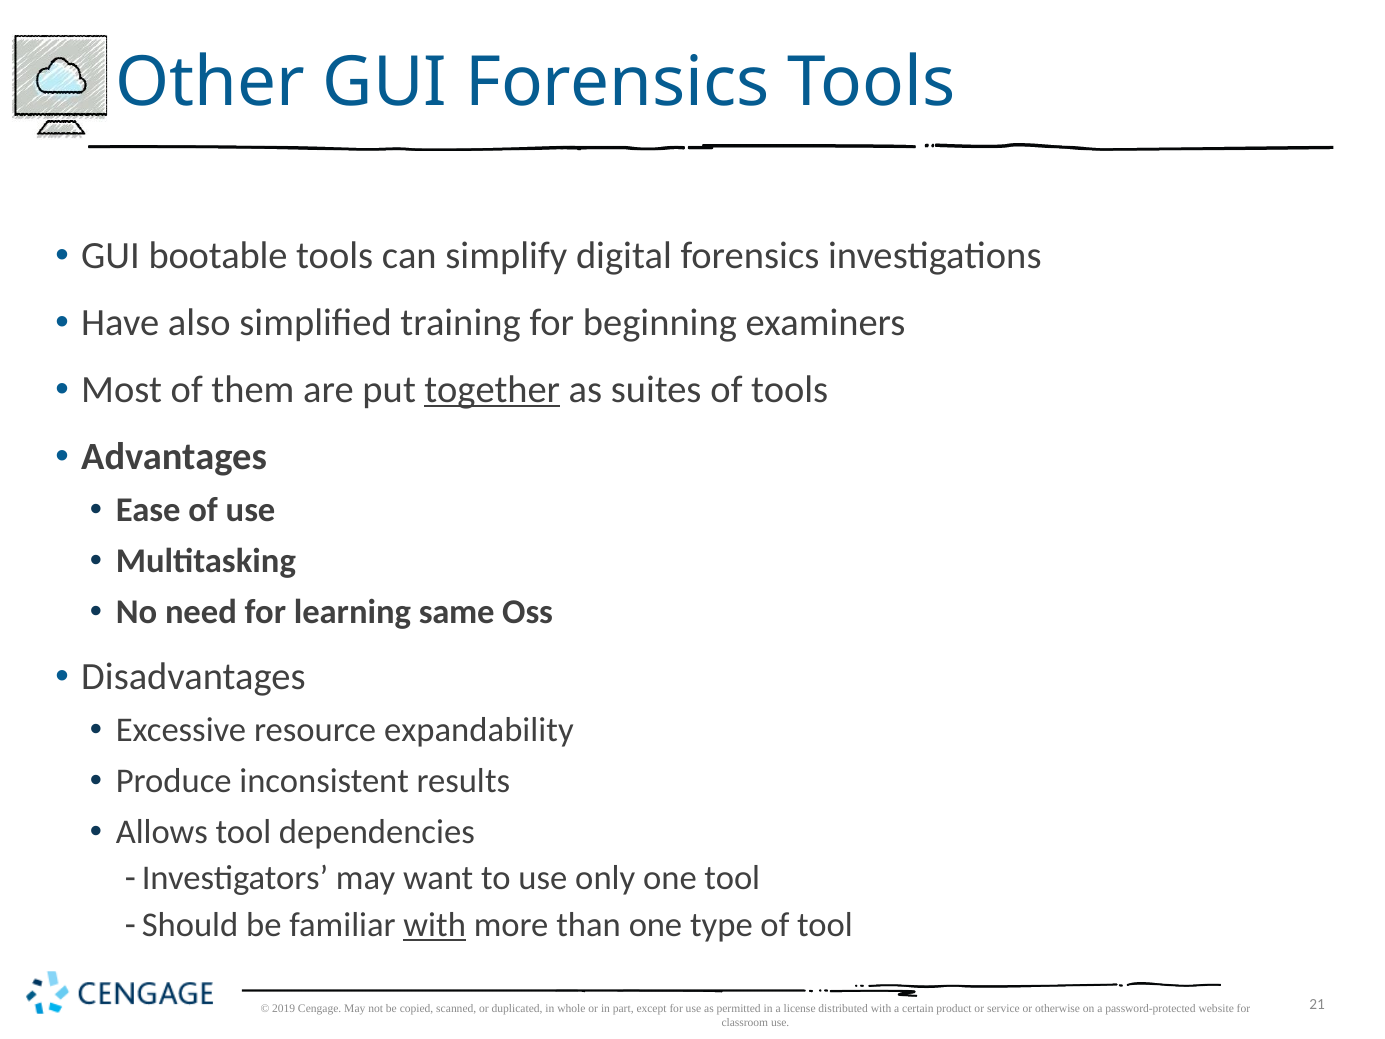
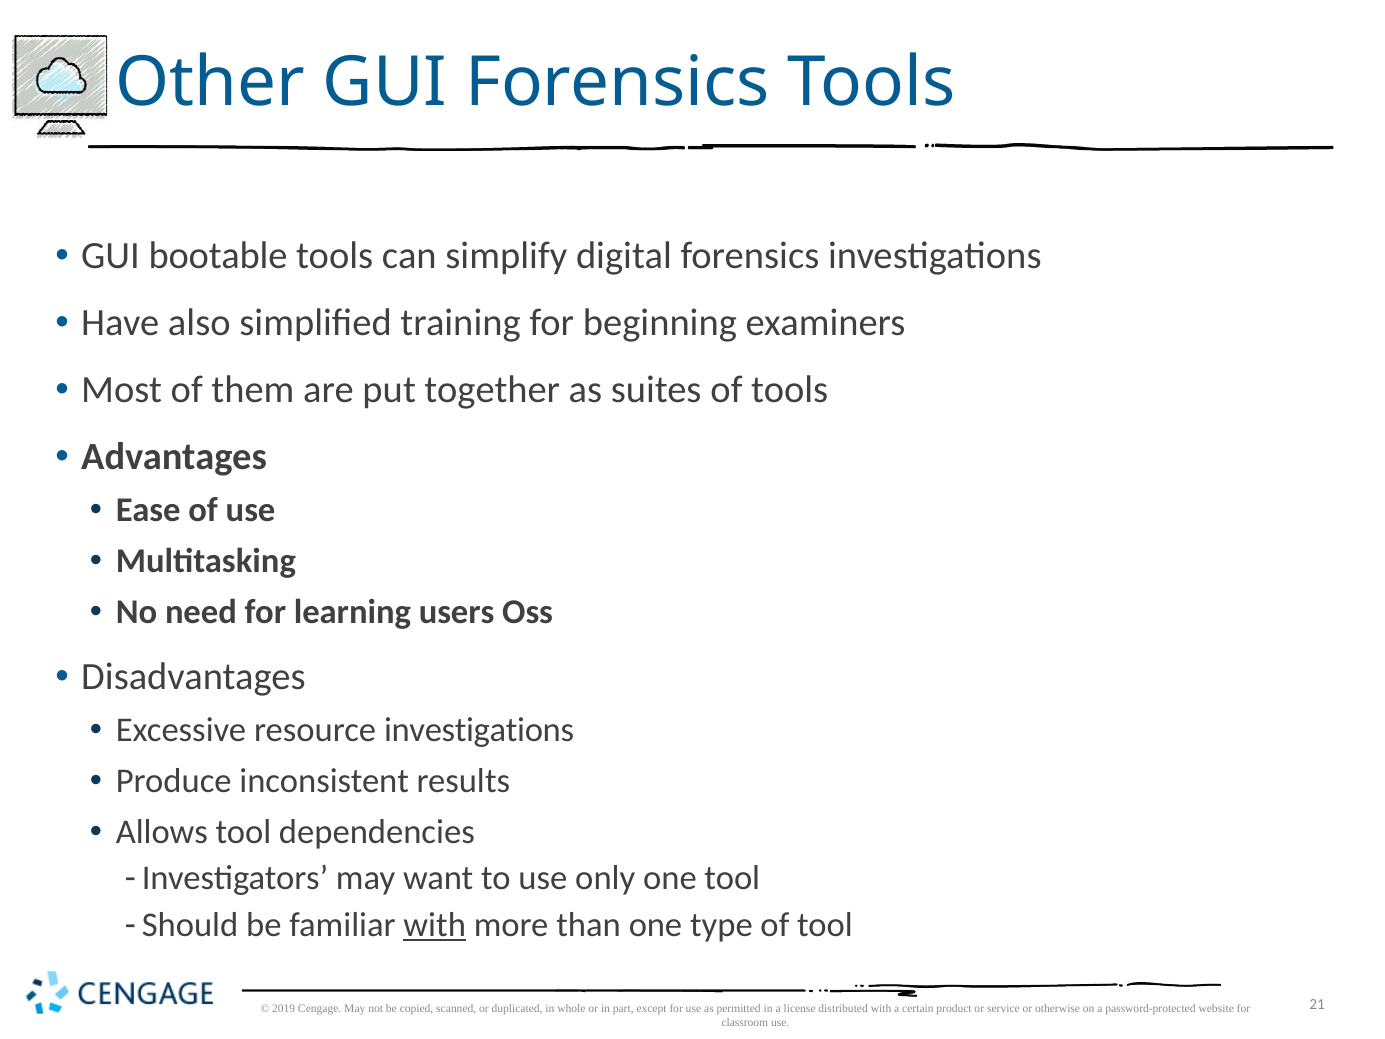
together underline: present -> none (492, 389)
same: same -> users (457, 612)
resource expandability: expandability -> investigations (479, 730)
